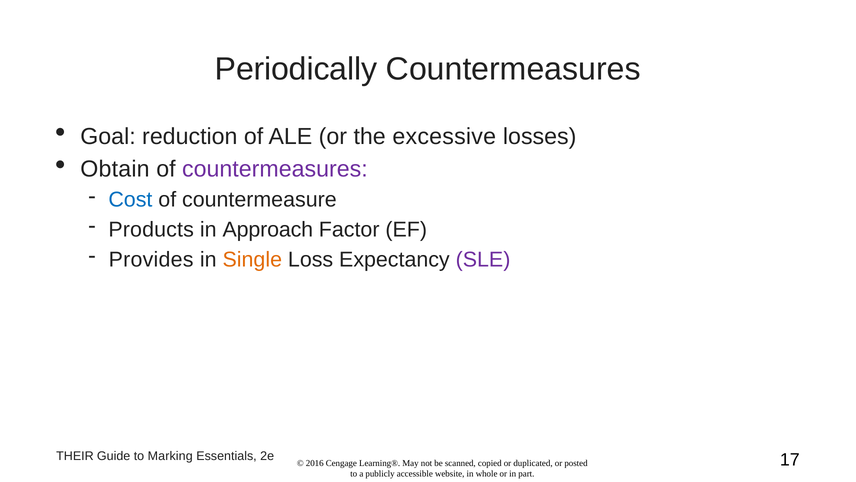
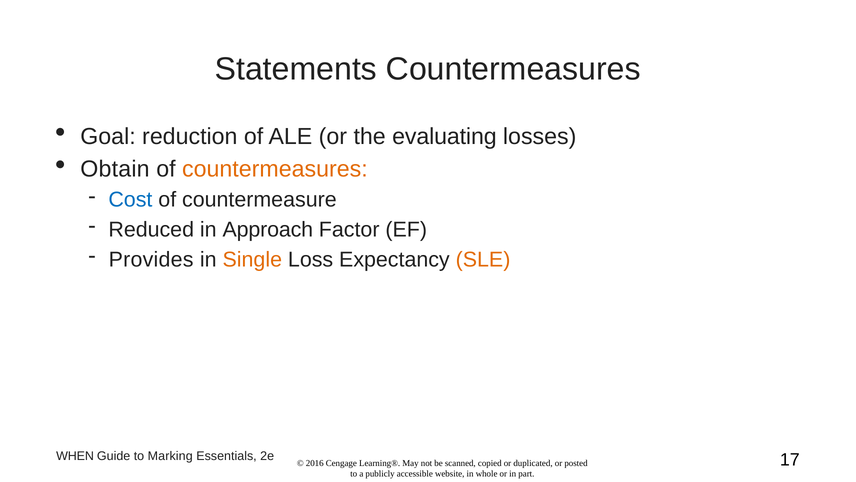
Periodically: Periodically -> Statements (296, 69)
excessive: excessive -> evaluating (444, 136)
countermeasures colour: purple -> orange (275, 169)
Products: Products -> Reduced (151, 230)
SLE colour: purple -> orange (483, 260)
THEIR: THEIR -> WHEN (75, 456)
